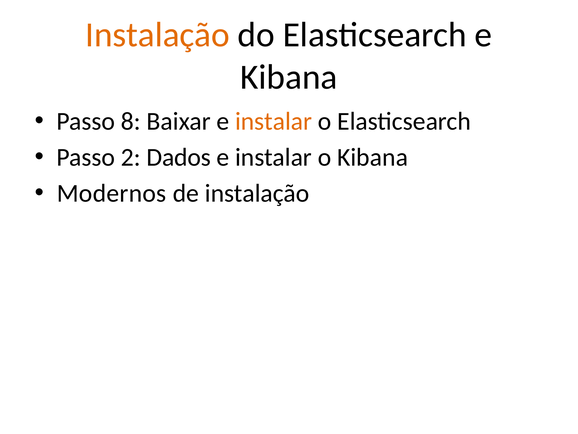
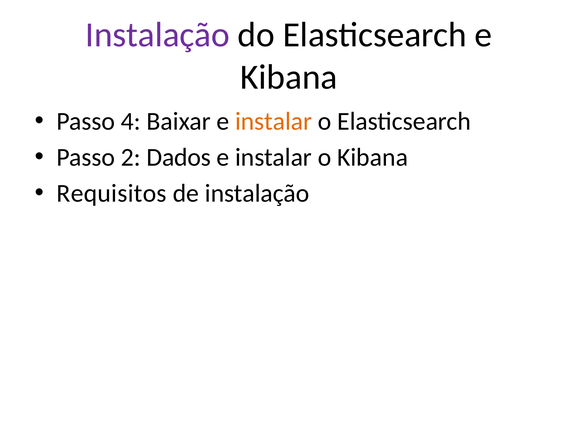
Instalação colour: orange -> purple (157, 35)
8: 8 -> 4 (131, 121)
Modernos: Modernos -> Requisitos (112, 193)
